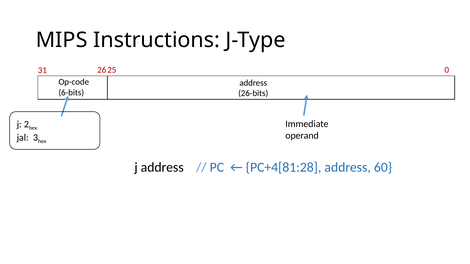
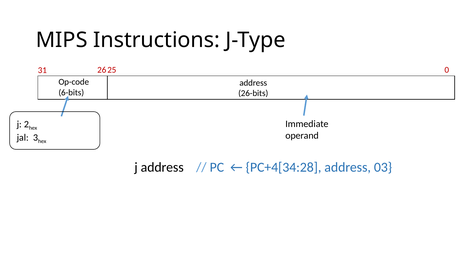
PC+4[81:28: PC+4[81:28 -> PC+4[34:28 (284, 167)
60: 60 -> 03 (383, 167)
